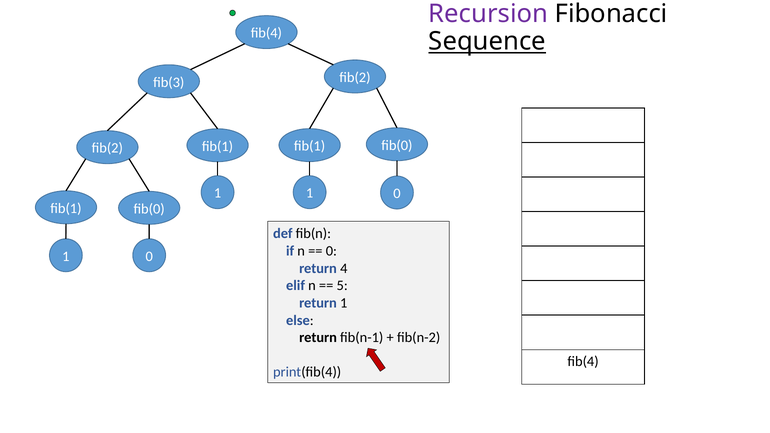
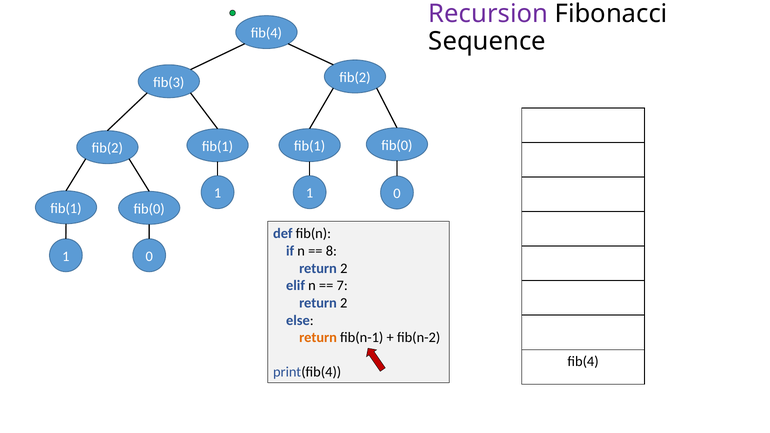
Sequence underline: present -> none (487, 42)
0: 0 -> 8 (331, 251)
4: 4 -> 2 (344, 268)
5: 5 -> 7 (342, 286)
1: 1 -> 2 (344, 303)
return colour: black -> orange (318, 338)
